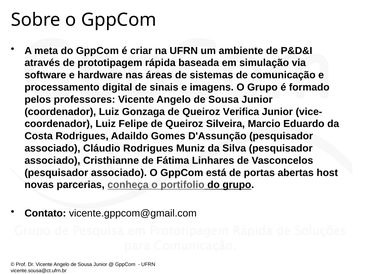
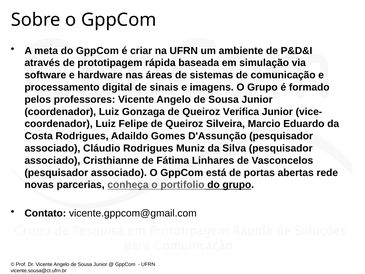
host: host -> rede (327, 173)
